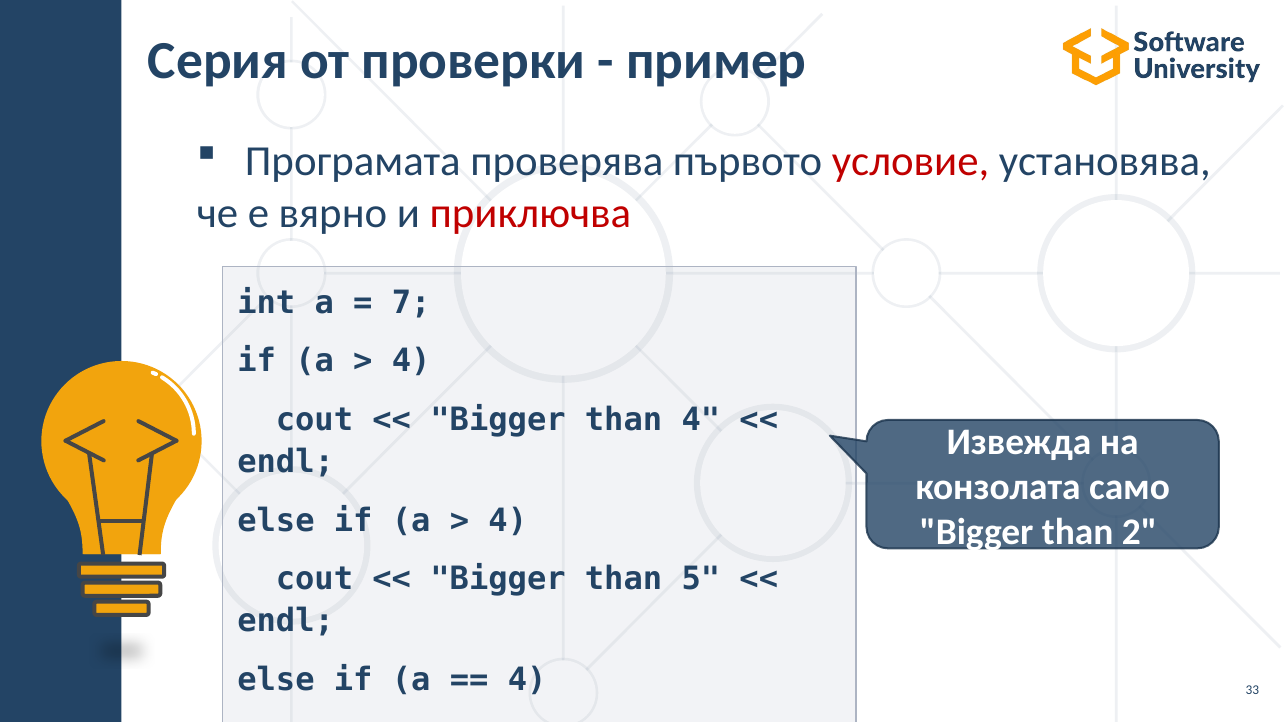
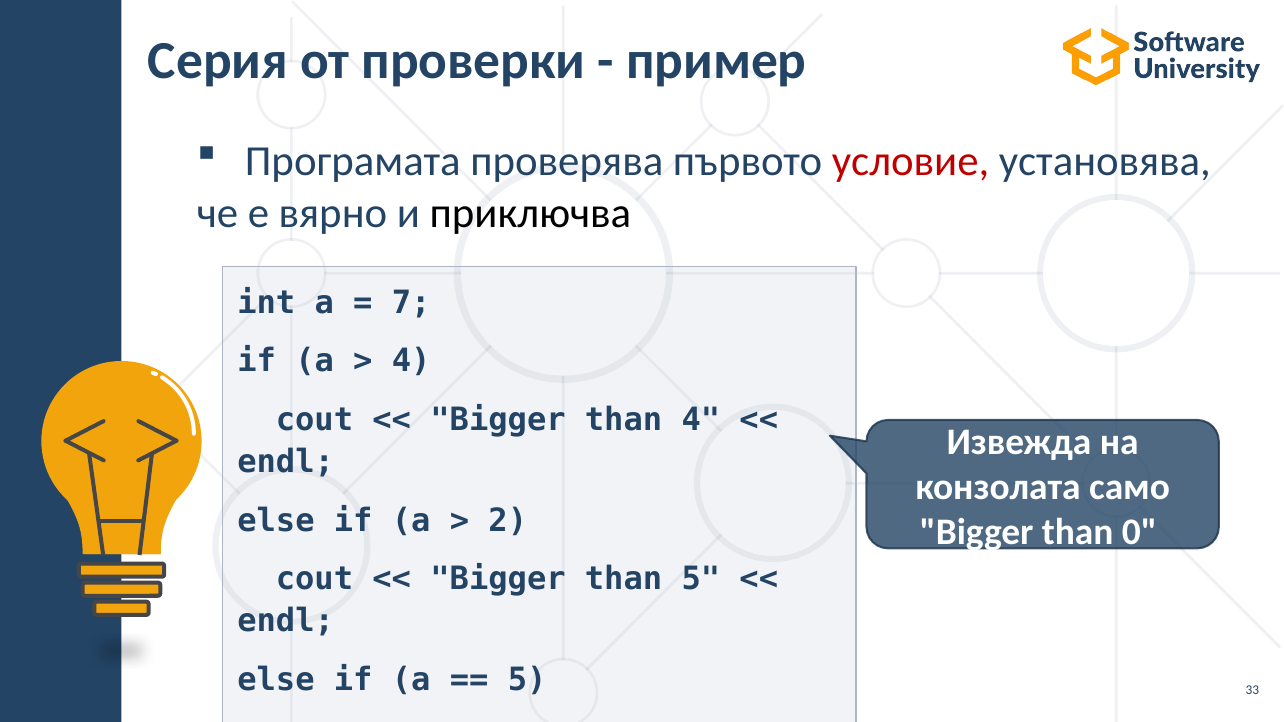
приключва colour: red -> black (530, 213)
4: 4 -> 2 (508, 521)
2: 2 -> 0 (1140, 532)
4: 4 -> 5 (527, 680)
